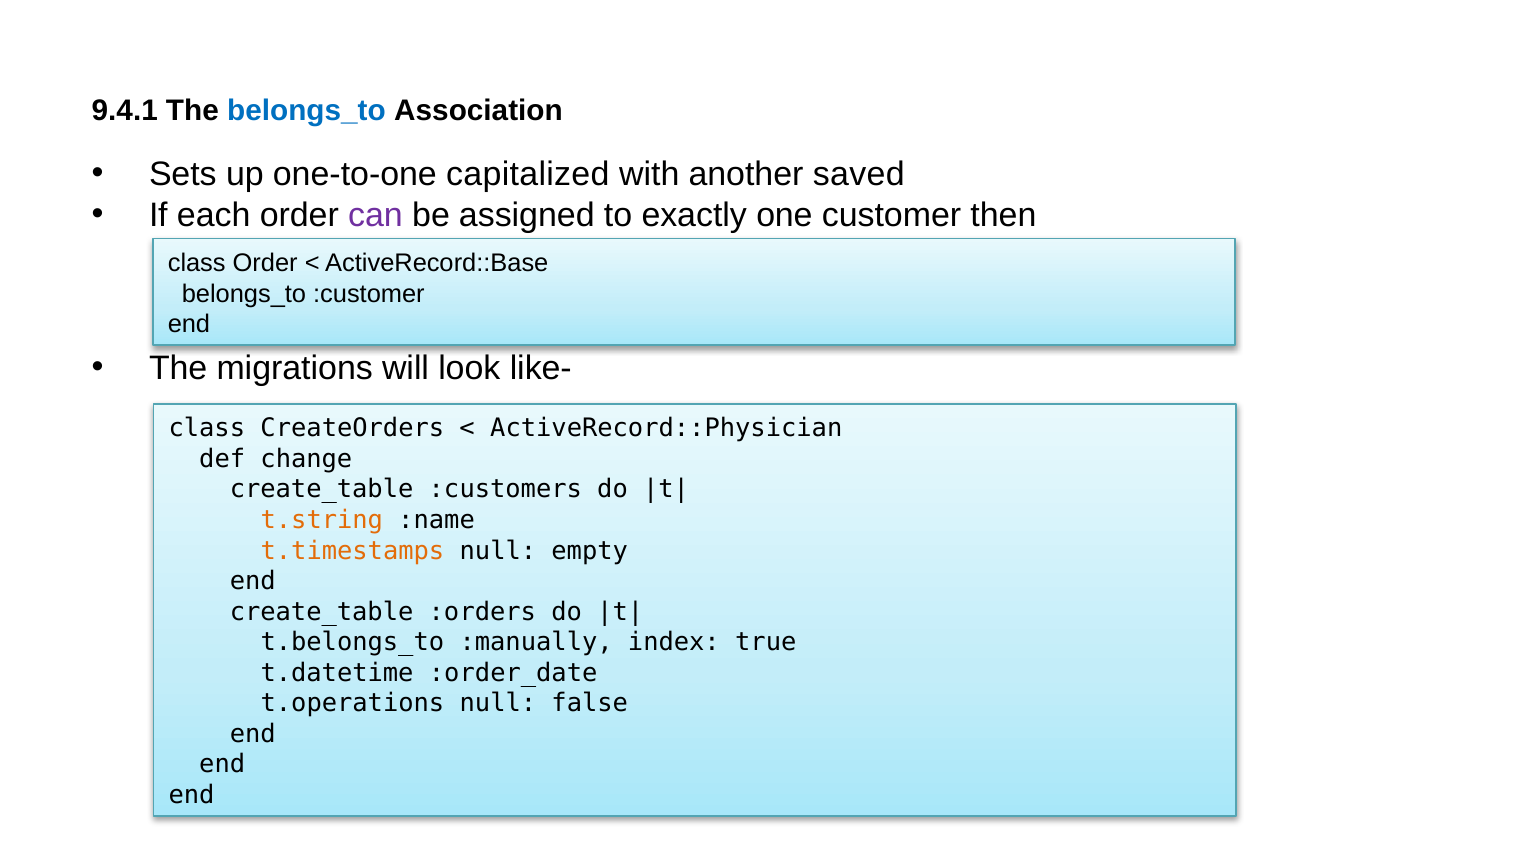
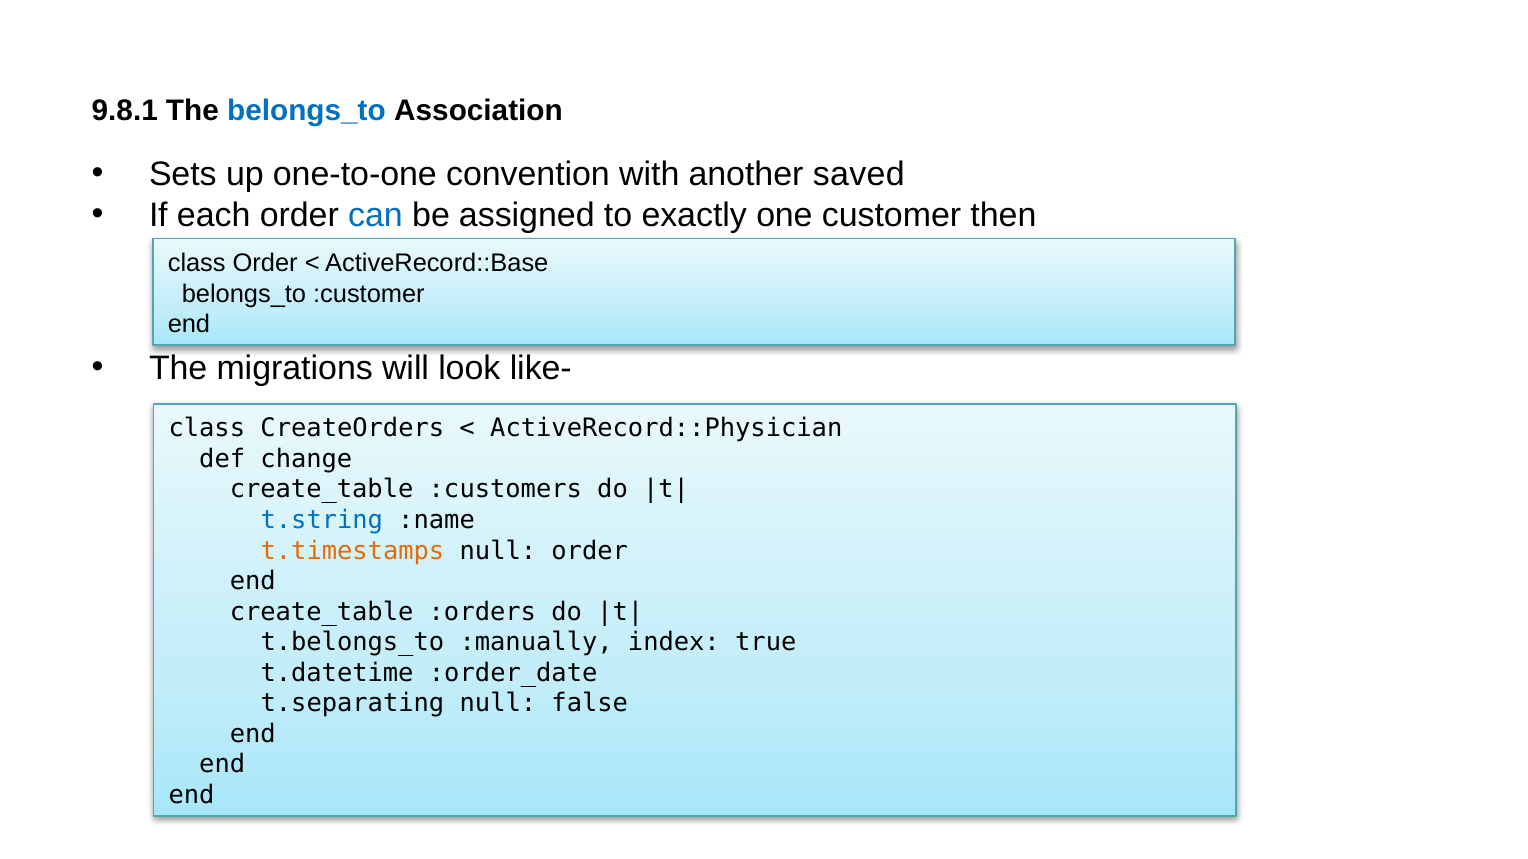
9.4.1: 9.4.1 -> 9.8.1 (125, 111)
capitalized: capitalized -> convention (528, 175)
can colour: purple -> blue (376, 216)
t.string colour: orange -> blue (322, 520)
null empty: empty -> order (590, 551)
t.operations: t.operations -> t.separating (352, 704)
